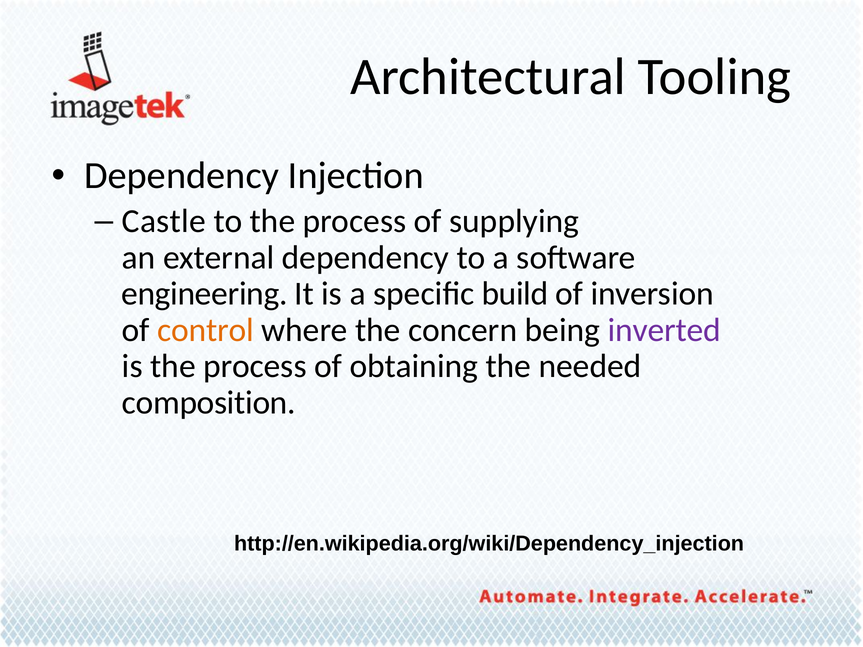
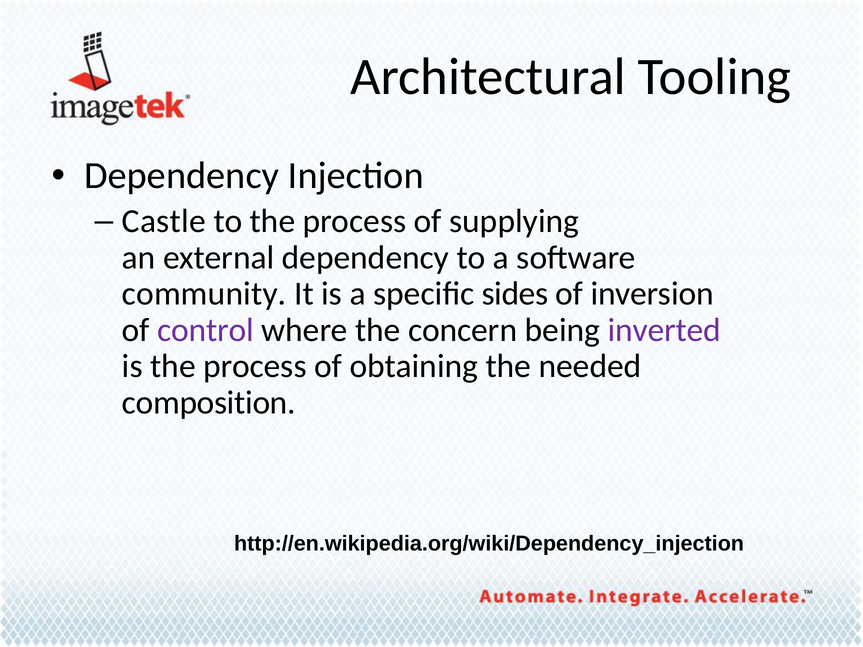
engineering: engineering -> community (204, 294)
build: build -> sides (515, 294)
control colour: orange -> purple (206, 330)
